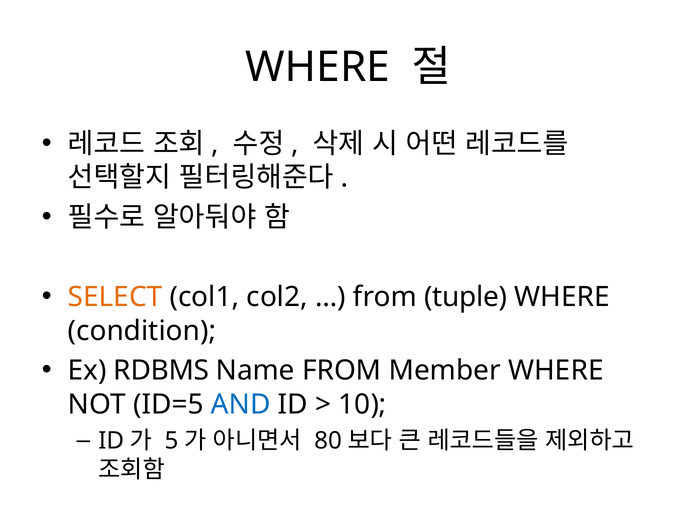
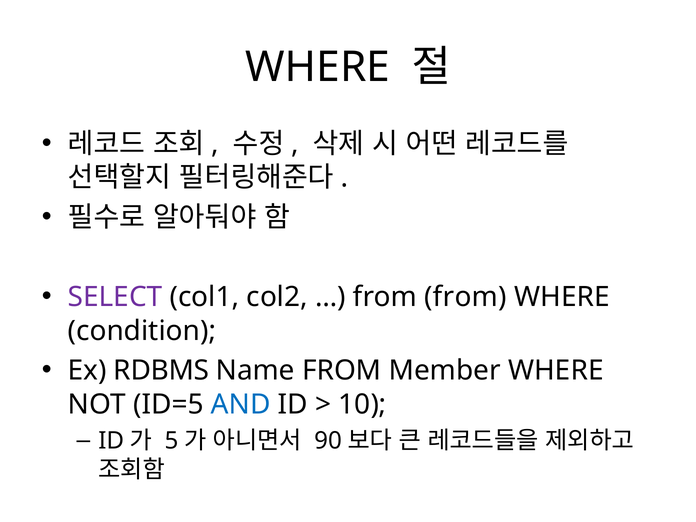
SELECT colour: orange -> purple (115, 297)
from tuple: tuple -> from (465, 297)
80: 80 -> 90 (328, 441)
